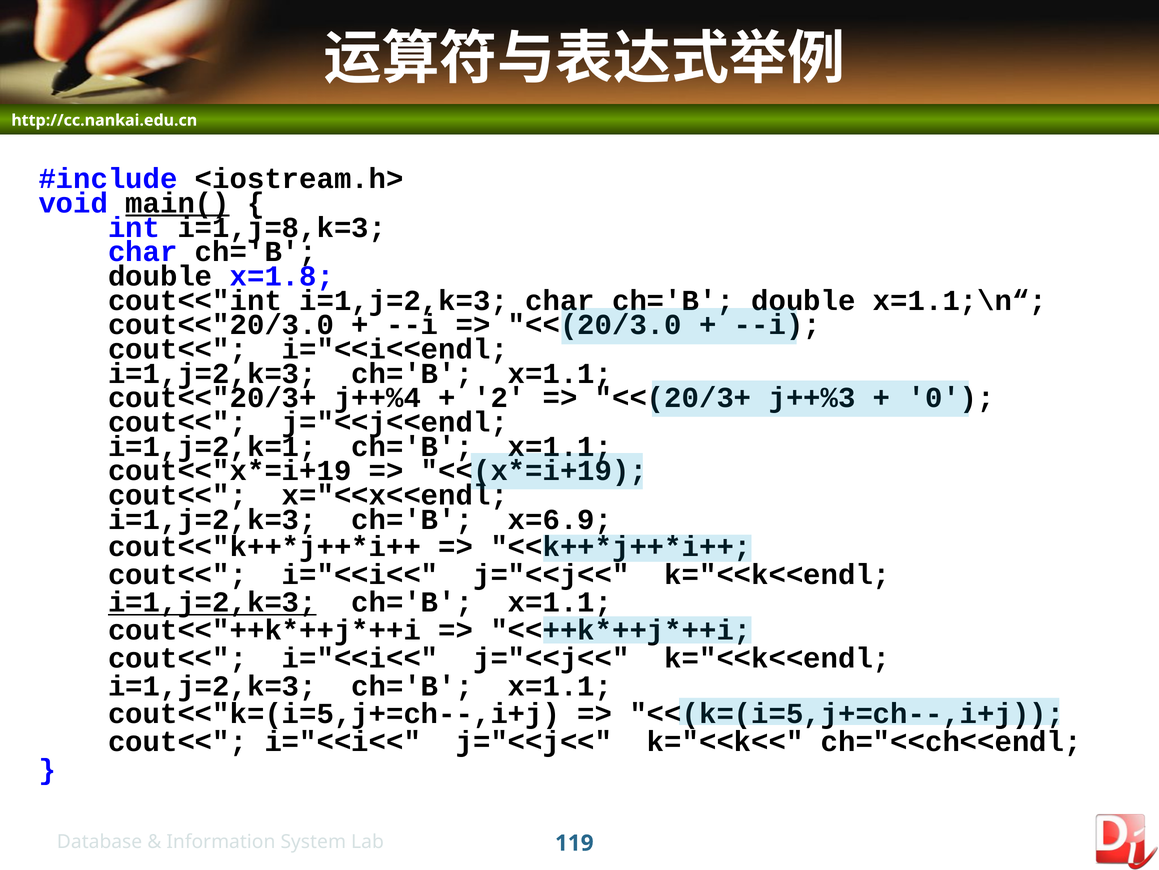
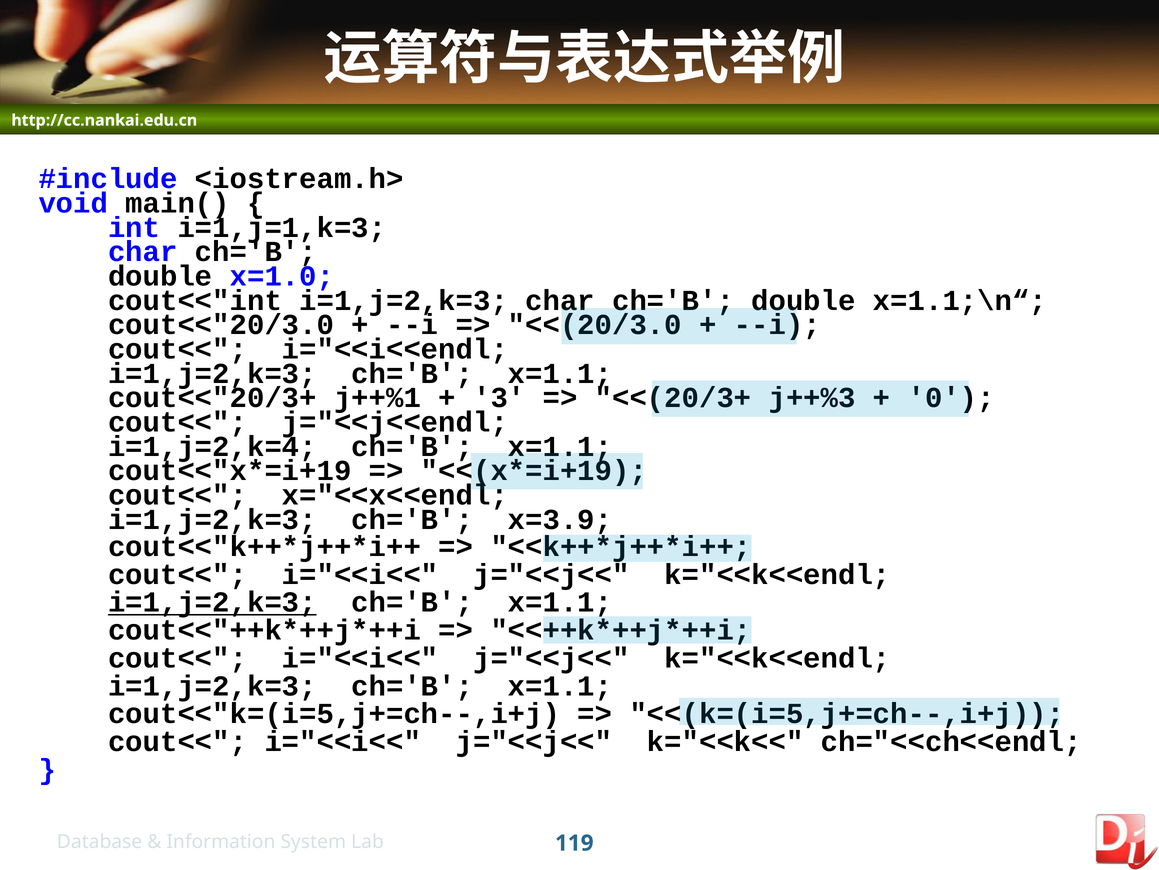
main( underline: present -> none (178, 203)
i=1,j=8,k=3: i=1,j=8,k=3 -> i=1,j=1,k=3 (282, 227)
x=1.8: x=1.8 -> x=1.0 (282, 276)
j++%4: j++%4 -> j++%1 (378, 398)
2: 2 -> 3 (499, 398)
i=1,j=2,k=1: i=1,j=2,k=1 -> i=1,j=2,k=4 (212, 446)
x=6.9: x=6.9 -> x=3.9 (560, 519)
